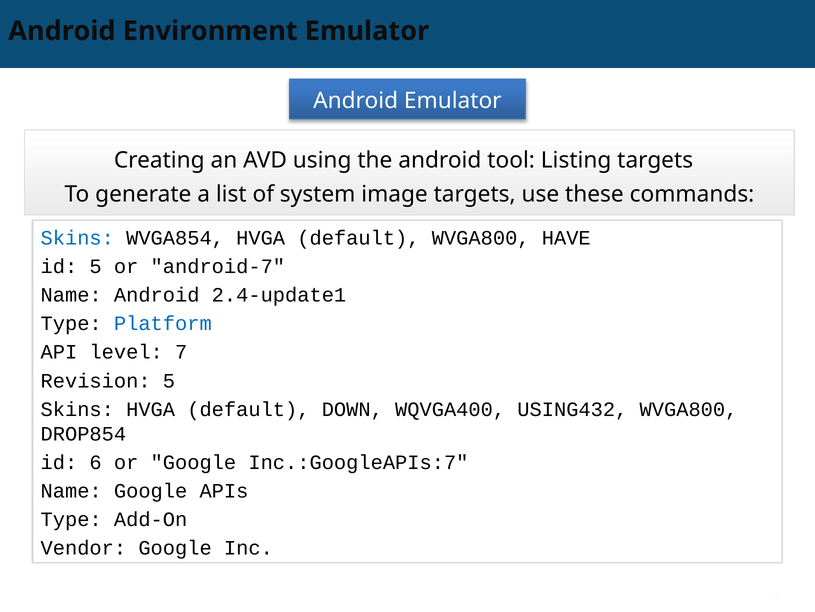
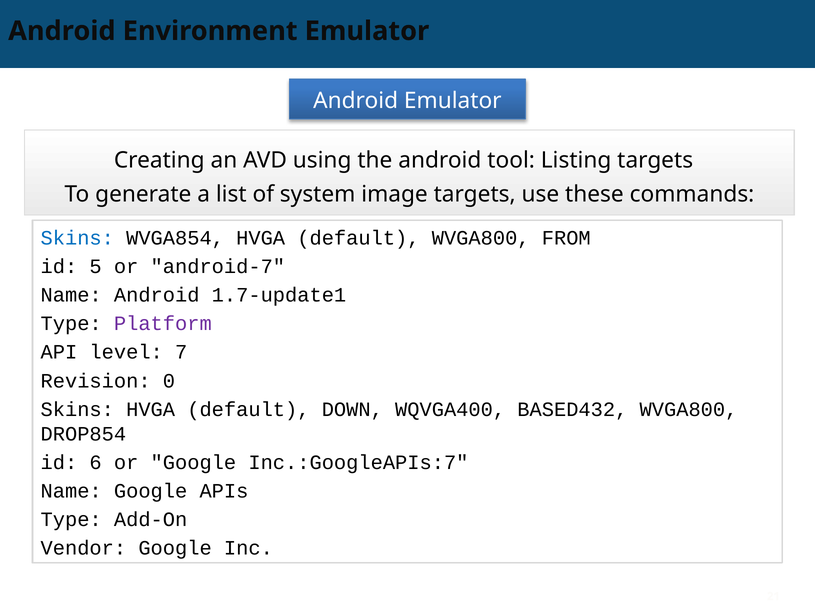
HAVE: HAVE -> FROM (566, 238)
2.4-update1: 2.4-update1 -> 1.7-update1 (279, 295)
Platform colour: blue -> purple (163, 323)
Revision 5: 5 -> 0 (169, 380)
USING432: USING432 -> BASED432 (572, 409)
